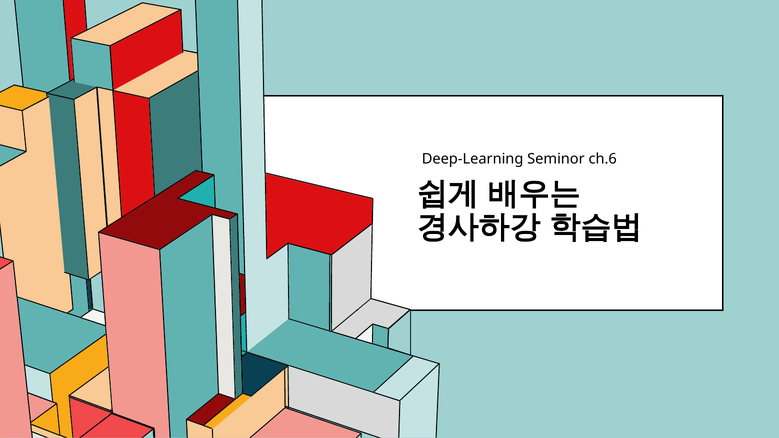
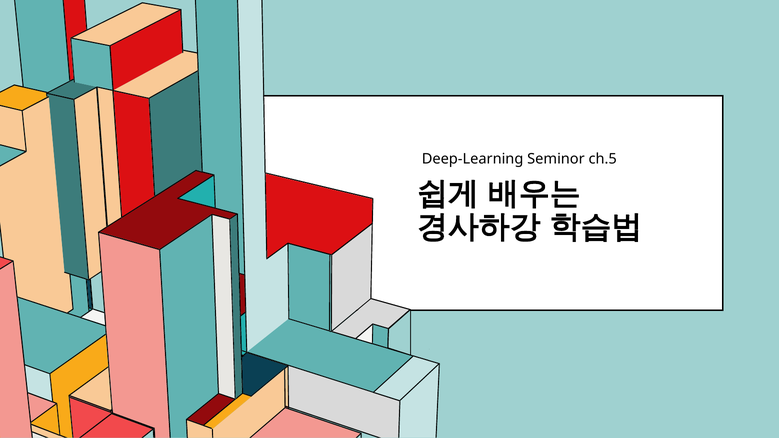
ch.6: ch.6 -> ch.5 (603, 159)
